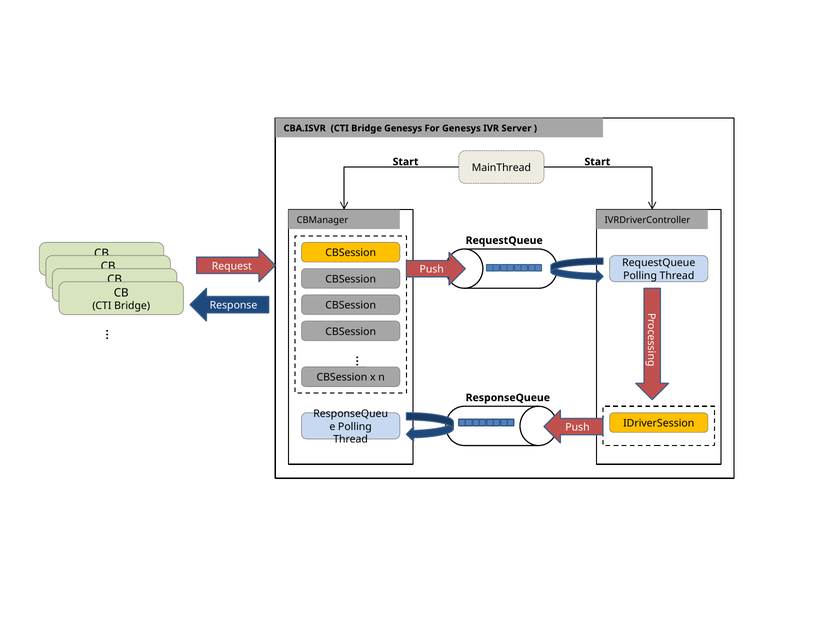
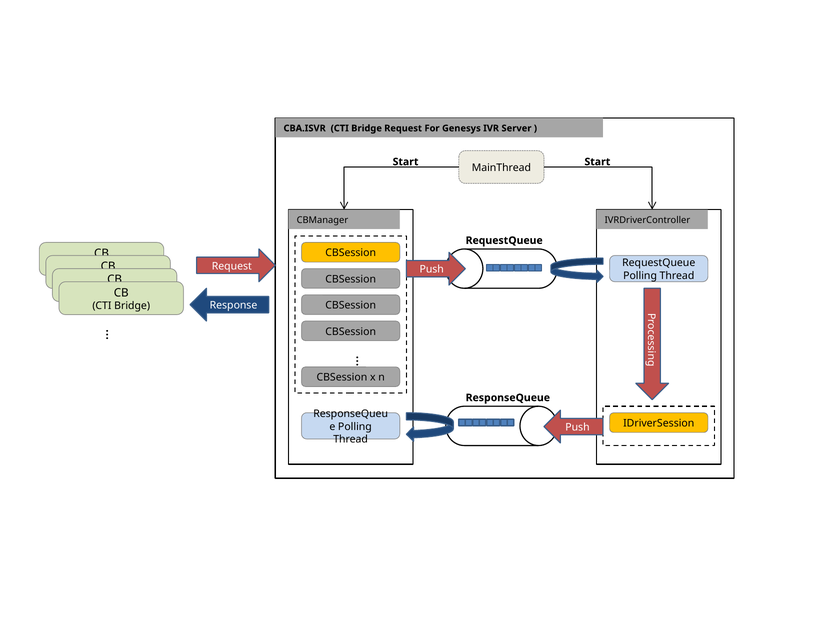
Bridge Genesys: Genesys -> Request (403, 128)
